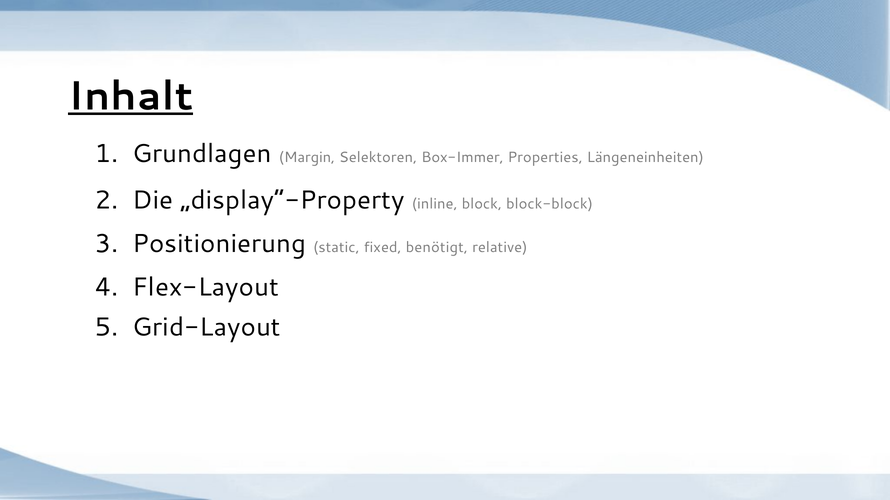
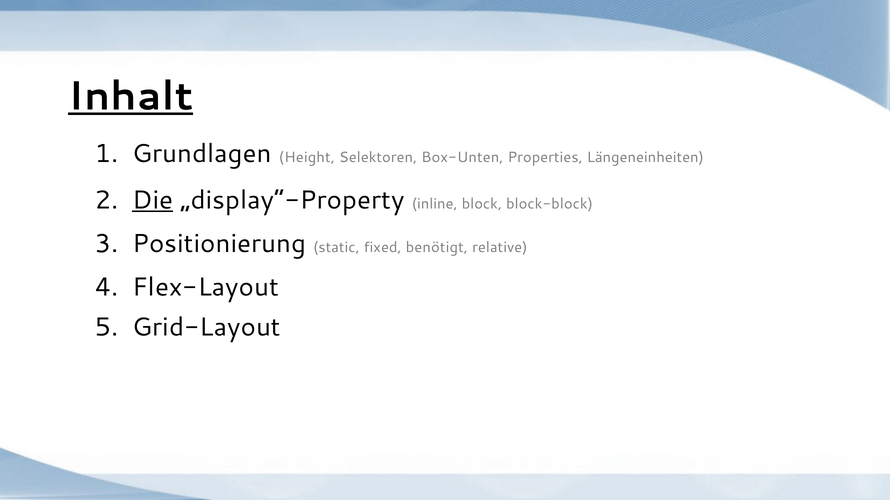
Margin: Margin -> Height (307, 158)
Box-Immer: Box-Immer -> Box-Unten (462, 158)
Die underline: none -> present (153, 200)
